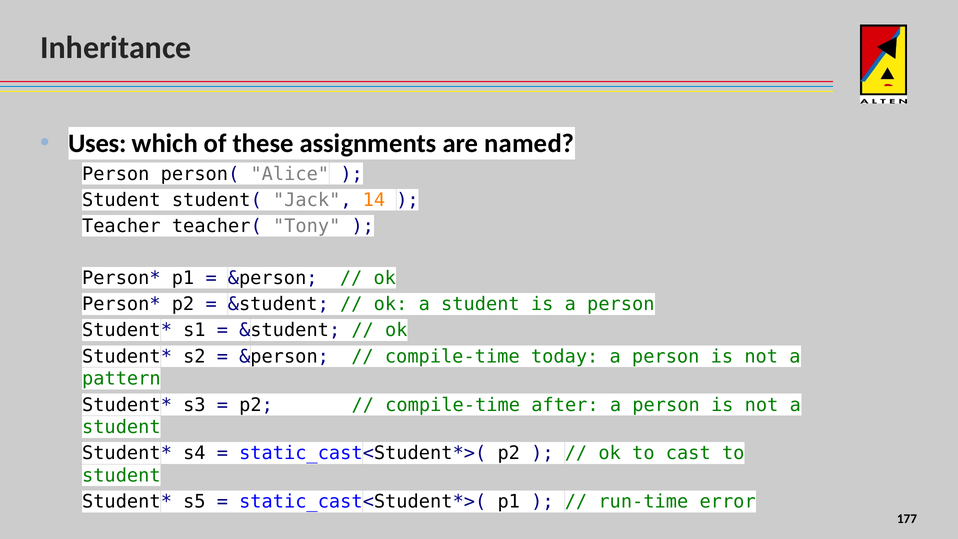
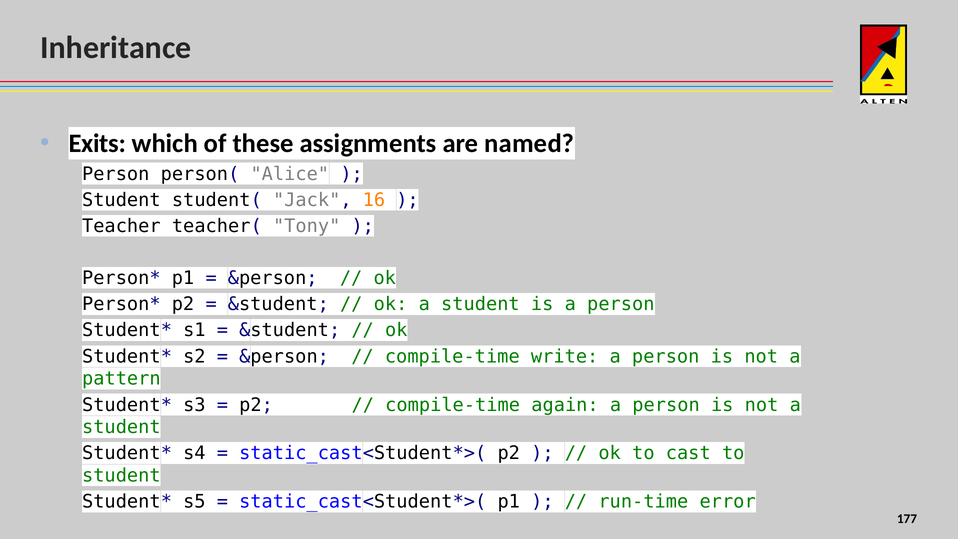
Uses: Uses -> Exits (97, 144)
14: 14 -> 16 (374, 200)
today: today -> write (565, 357)
after: after -> again (565, 405)
